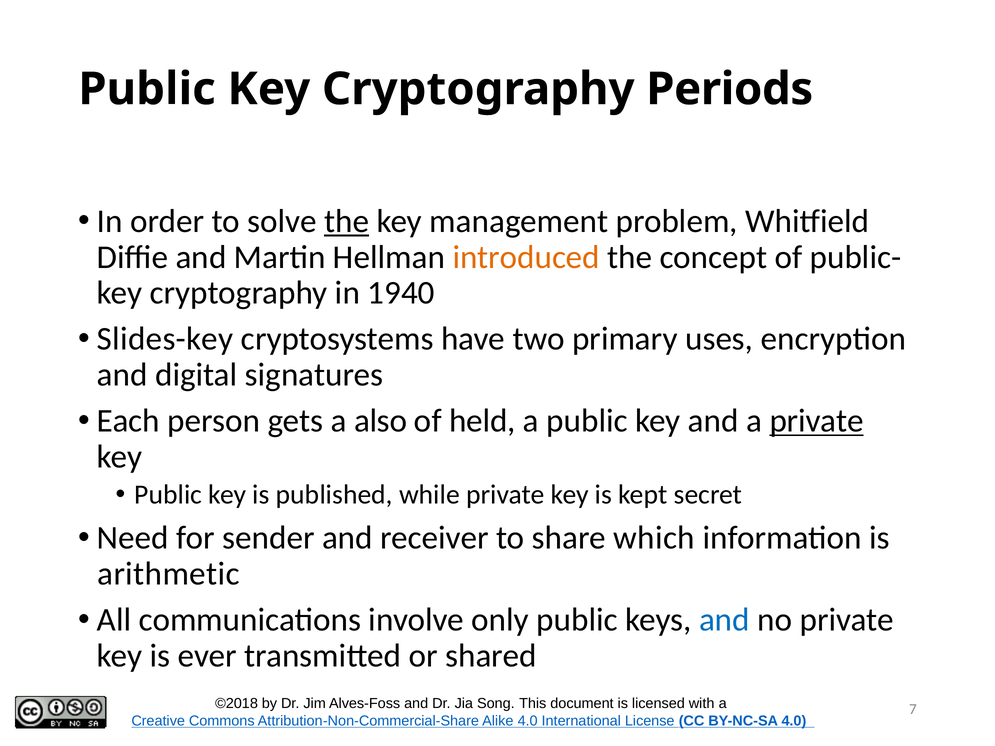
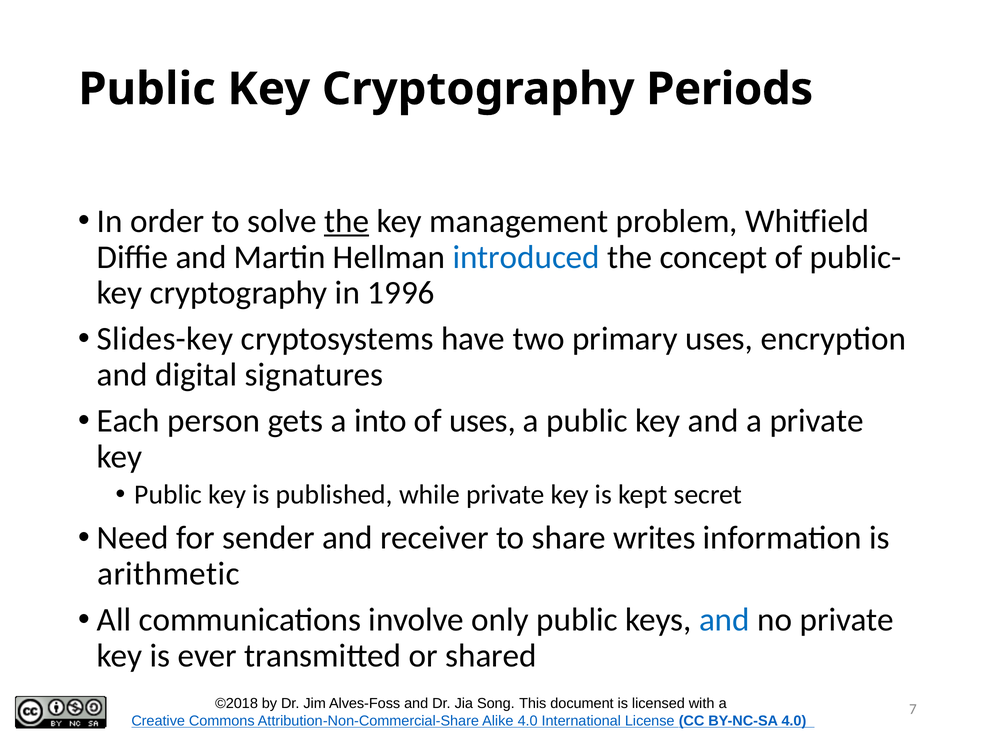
introduced colour: orange -> blue (526, 257)
1940: 1940 -> 1996 (401, 293)
also: also -> into (381, 421)
of held: held -> uses (482, 421)
private underline: present -> none (817, 421)
which: which -> writes (654, 538)
